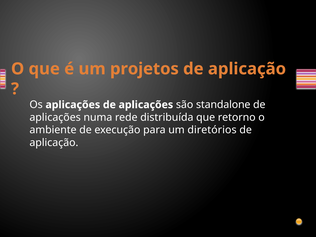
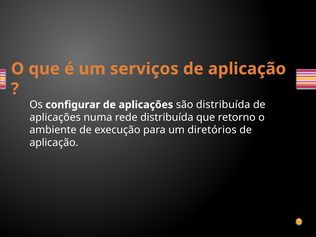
projetos: projetos -> serviços (144, 69)
Os aplicações: aplicações -> configurar (73, 105)
são standalone: standalone -> distribuída (223, 105)
